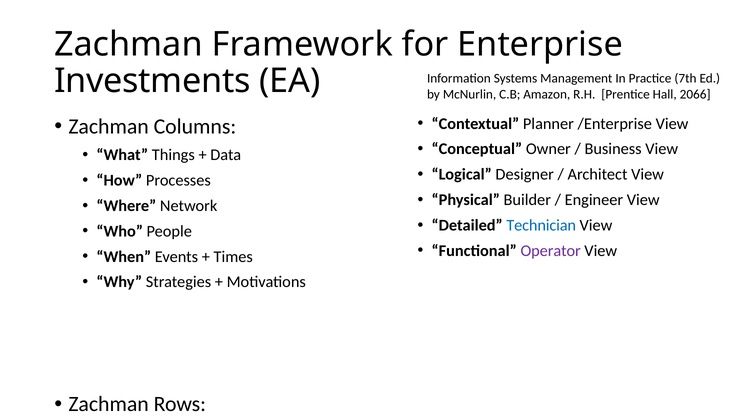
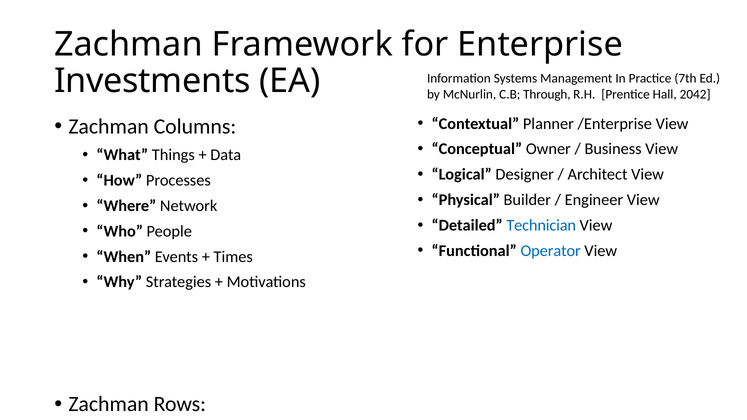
Amazon: Amazon -> Through (547, 94)
2066: 2066 -> 2042 (695, 94)
Operator colour: purple -> blue (551, 251)
